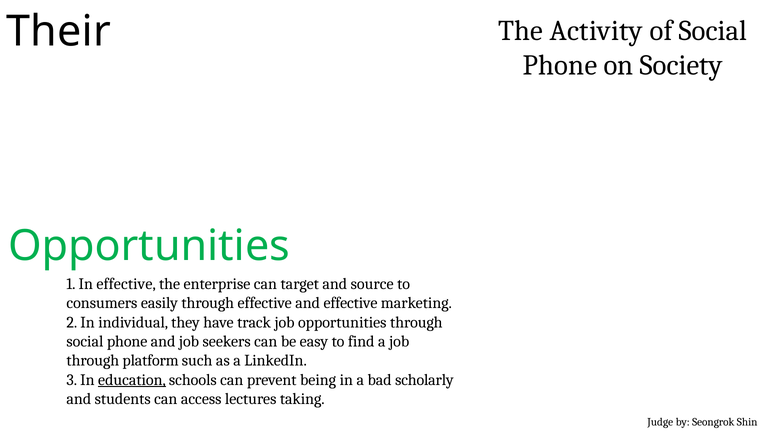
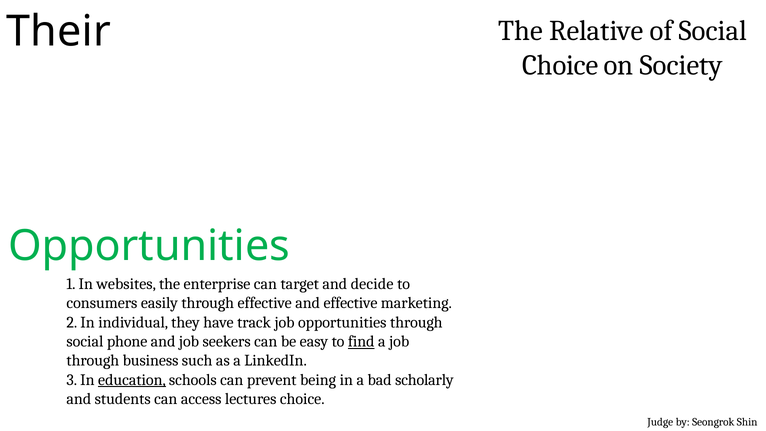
Activity: Activity -> Relative (596, 31)
Phone: Phone -> Choice (560, 65)
In effective: effective -> websites (126, 284)
source: source -> decide (372, 284)
find underline: none -> present (361, 341)
platform: platform -> business (151, 361)
lectures taking: taking -> choice (302, 399)
